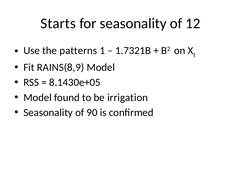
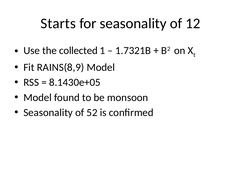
patterns: patterns -> collected (78, 51)
irrigation: irrigation -> monsoon (128, 97)
90: 90 -> 52 (92, 112)
